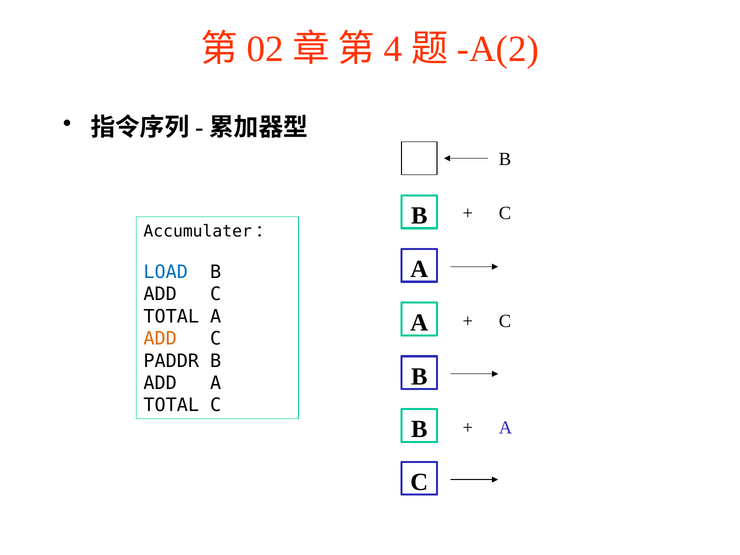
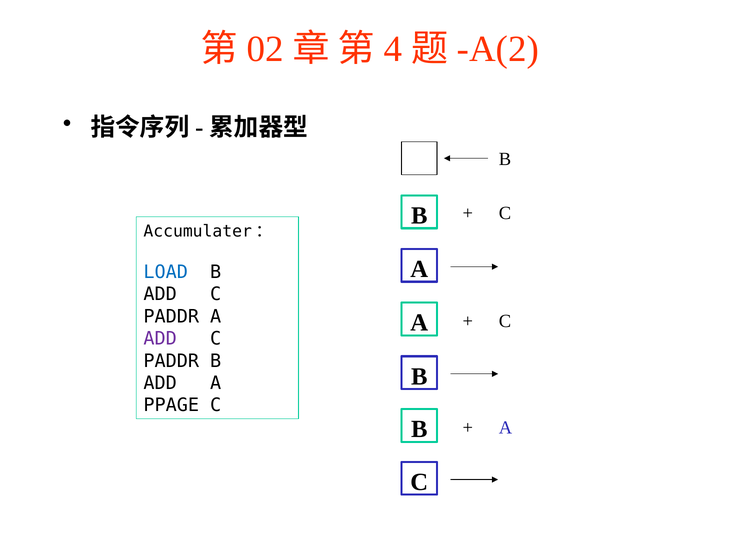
TOTAL: TOTAL -> PADDR (171, 317)
ADD colour: orange -> purple (160, 339)
TOTAL: TOTAL -> PPAGE (171, 405)
